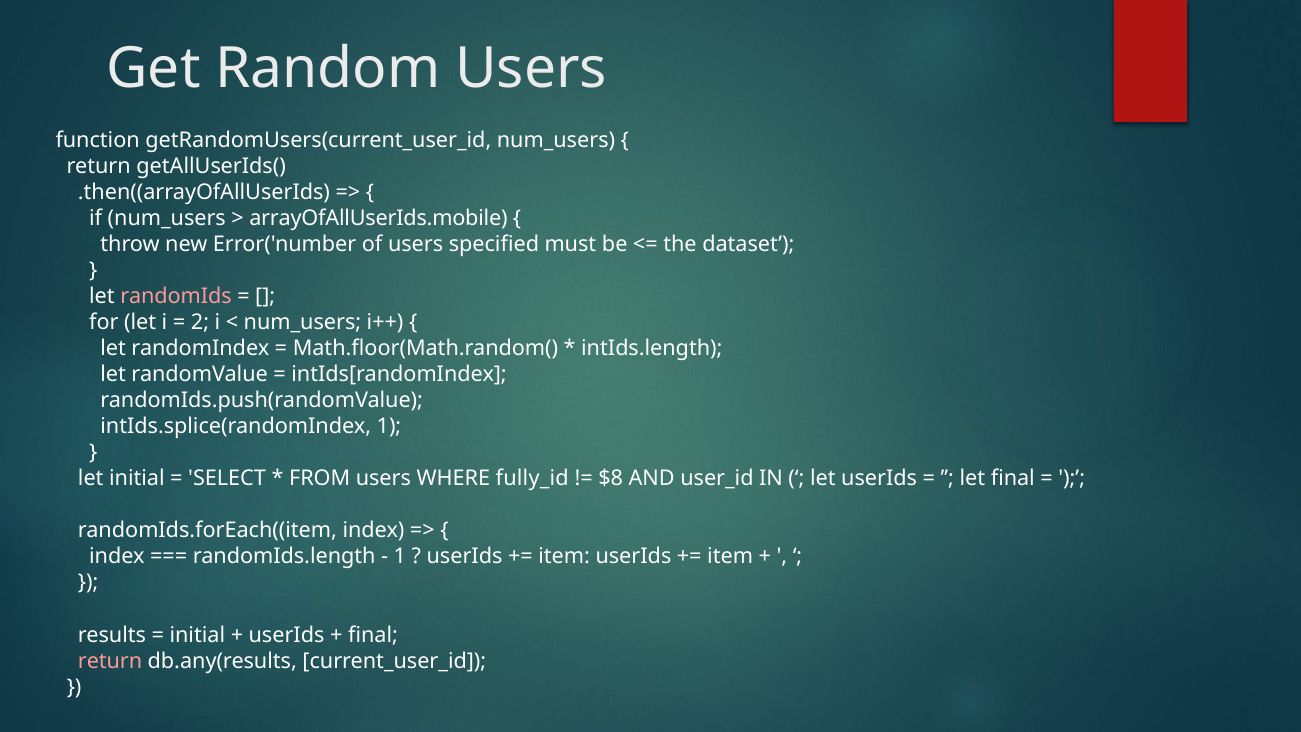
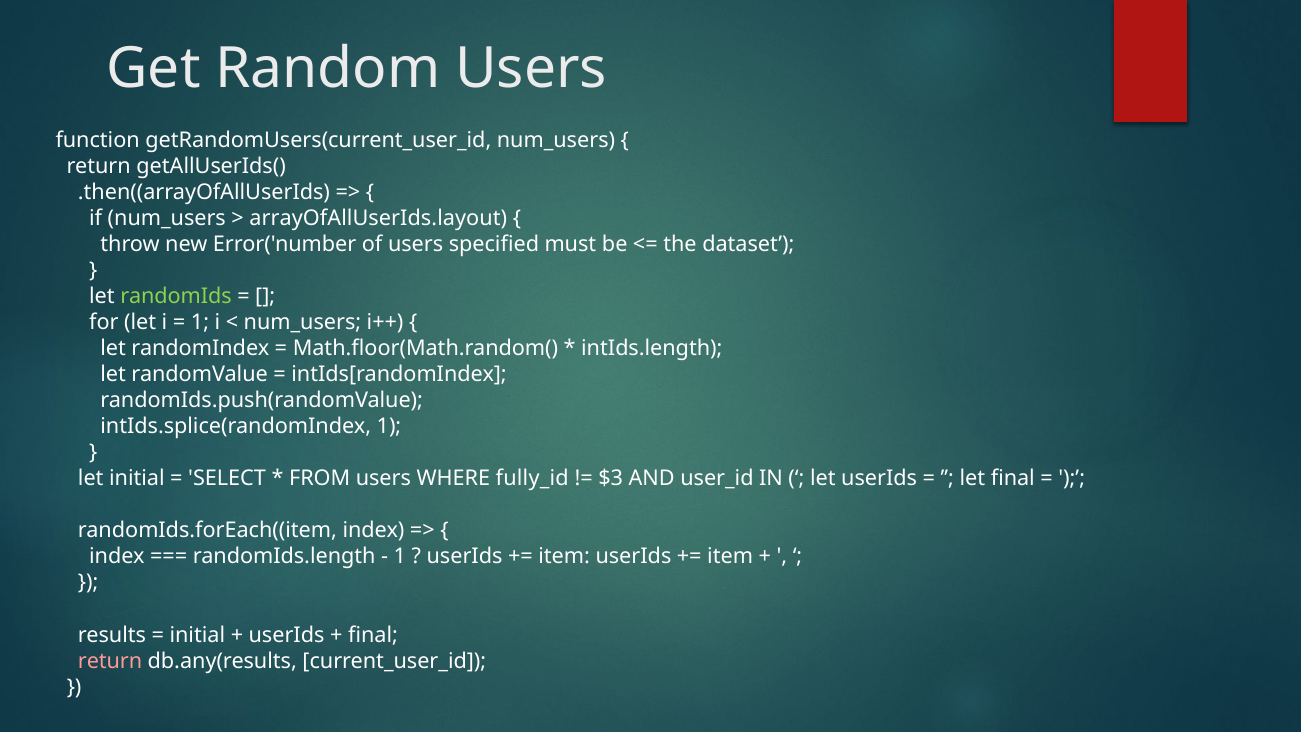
arrayOfAllUserIds.mobile: arrayOfAllUserIds.mobile -> arrayOfAllUserIds.layout (378, 219)
randomIds colour: pink -> light green (176, 297)
2: 2 -> 1 (200, 323)
$8: $8 -> $3 (611, 479)
